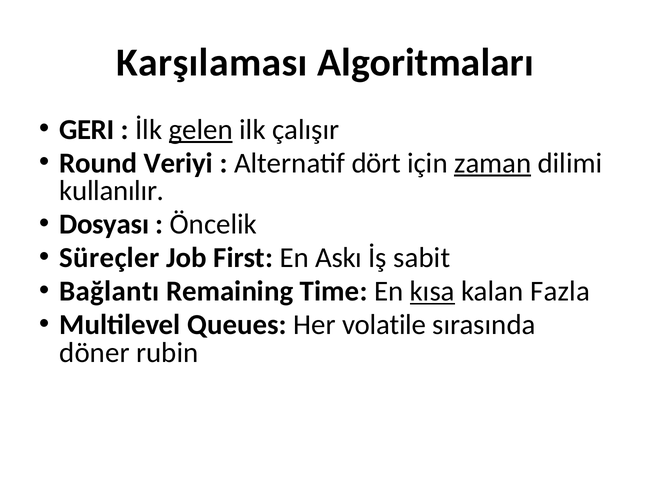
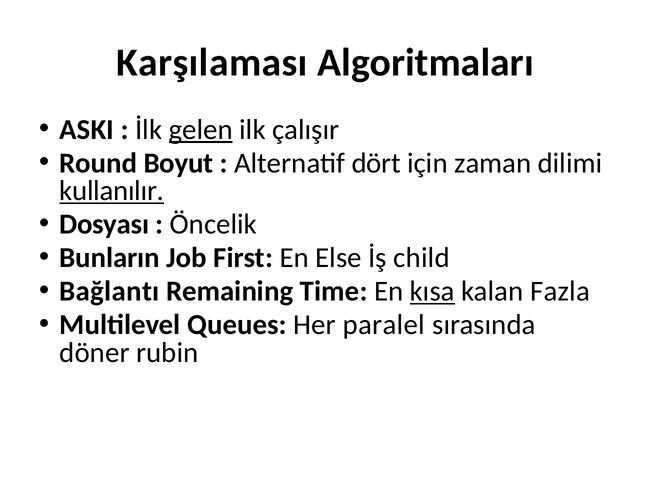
GERI: GERI -> ASKI (87, 130)
Veriyi: Veriyi -> Boyut (178, 163)
zaman underline: present -> none (493, 163)
kullanılır underline: none -> present (112, 191)
Süreçler: Süreçler -> Bunların (110, 258)
Askı: Askı -> Else (339, 258)
sabit: sabit -> child (422, 258)
volatile: volatile -> paralel (384, 325)
